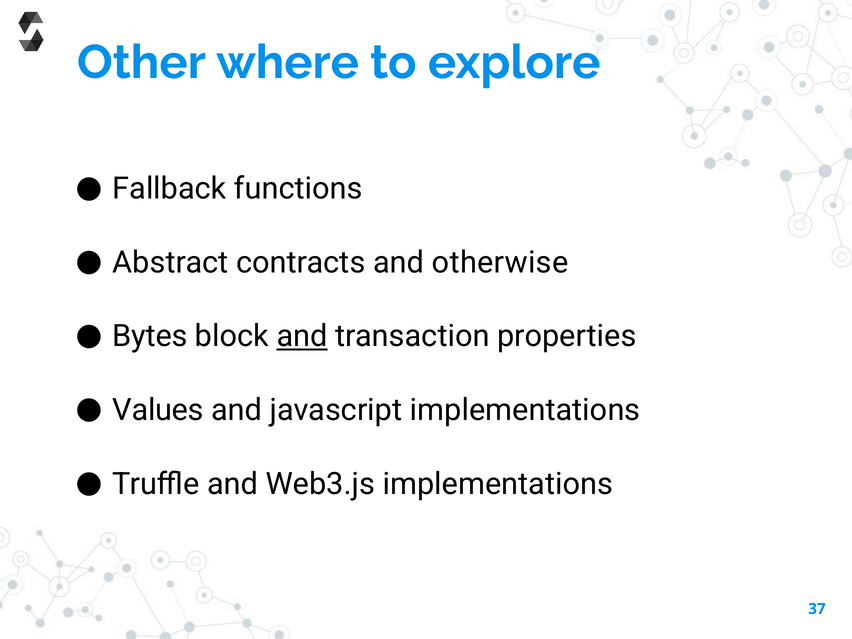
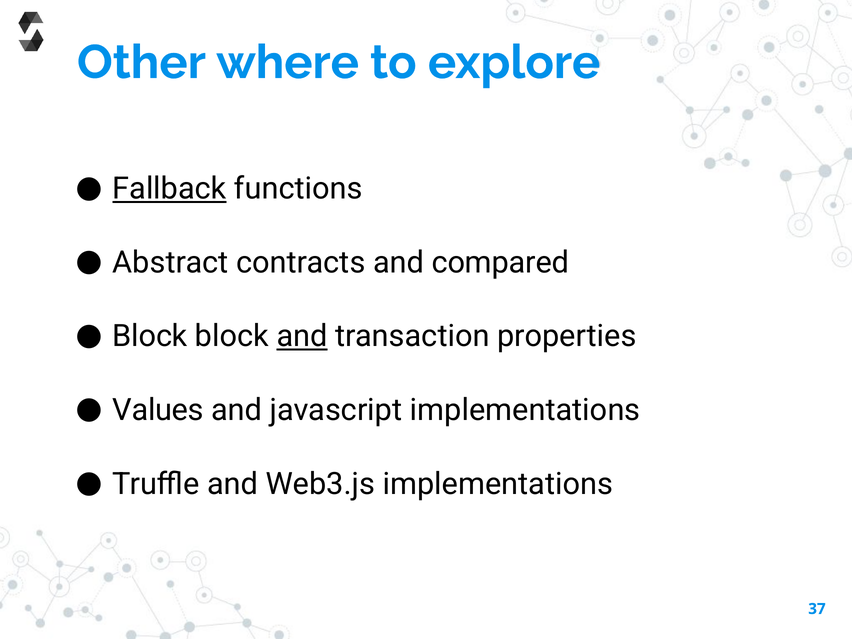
Fallback underline: none -> present (169, 189)
otherwise: otherwise -> compared (500, 263)
Bytes: Bytes -> Block (150, 336)
